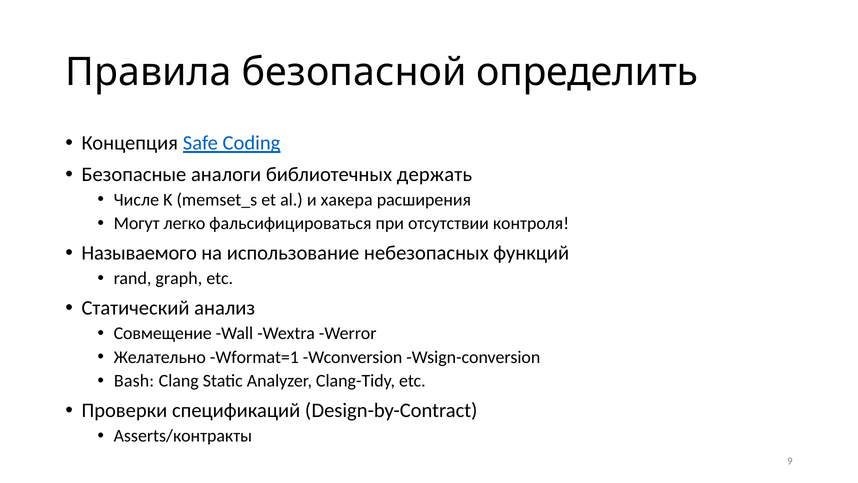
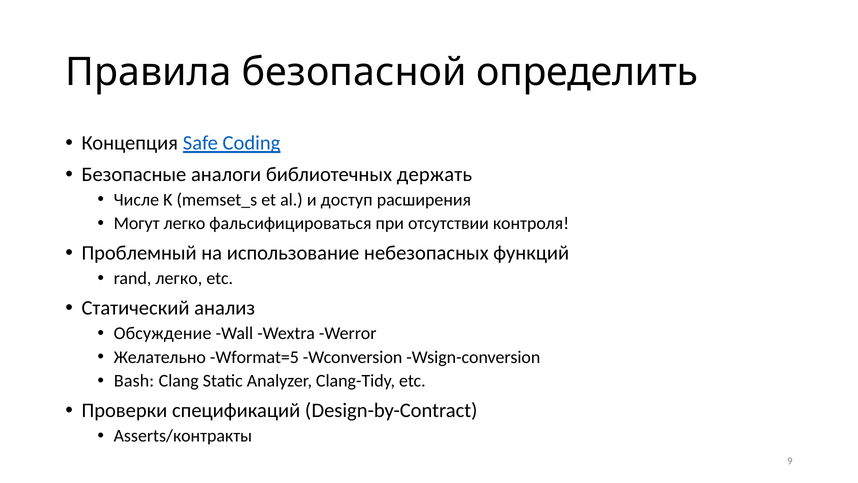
хакера: хакера -> доступ (347, 200)
Называемого: Называемого -> Проблемный (139, 253)
rand graph: graph -> легко (179, 278)
Совмещение: Совмещение -> Обсуждение (163, 333)
Wformat=1: Wformat=1 -> Wformat=5 (254, 357)
